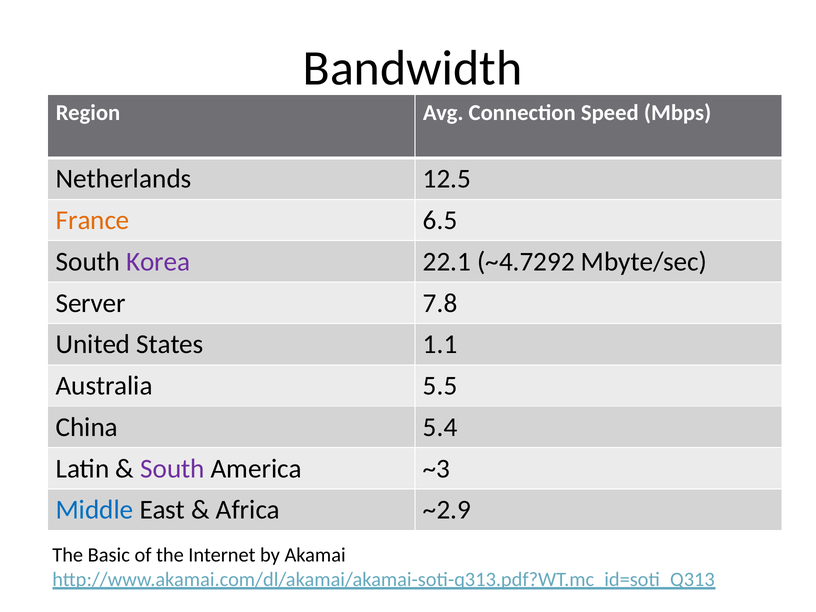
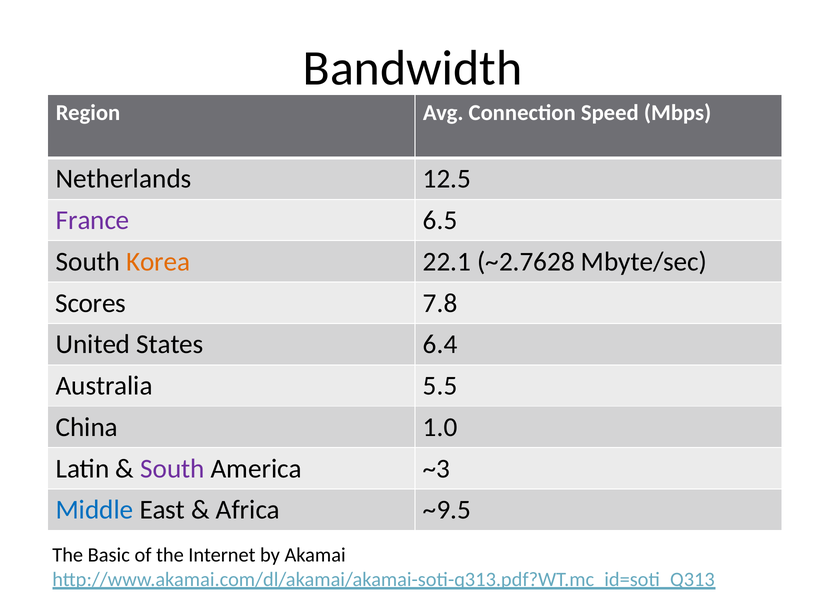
France colour: orange -> purple (93, 220)
Korea colour: purple -> orange (158, 262)
~4.7292: ~4.7292 -> ~2.7628 (526, 262)
Server: Server -> Scores (91, 303)
1.1: 1.1 -> 6.4 (440, 344)
5.4: 5.4 -> 1.0 (440, 427)
~2.9: ~2.9 -> ~9.5 (447, 510)
